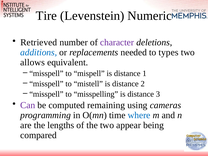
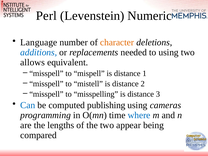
Tire: Tire -> Perl (46, 16)
Retrieved: Retrieved -> Language (39, 42)
character colour: purple -> orange (117, 42)
to types: types -> using (169, 52)
Can colour: purple -> blue (28, 105)
remaining: remaining -> publishing (106, 105)
